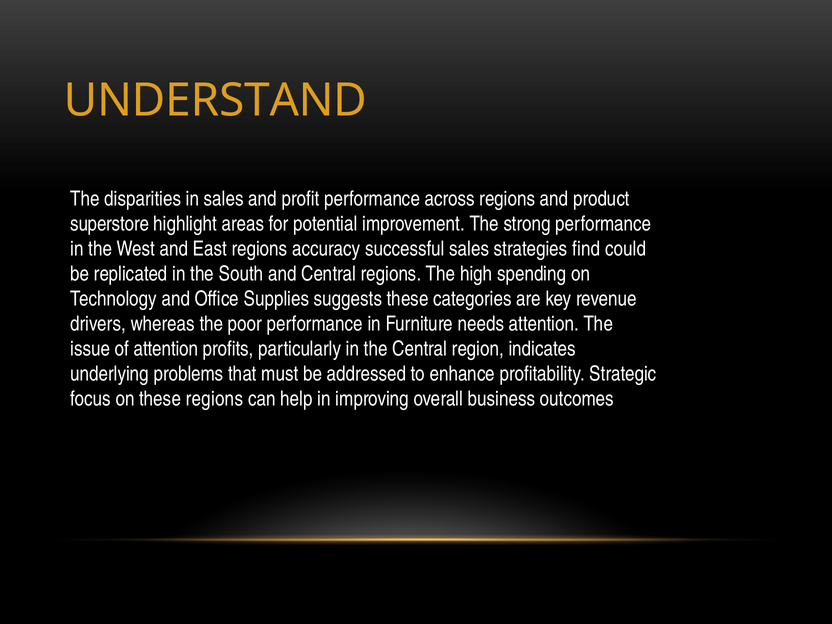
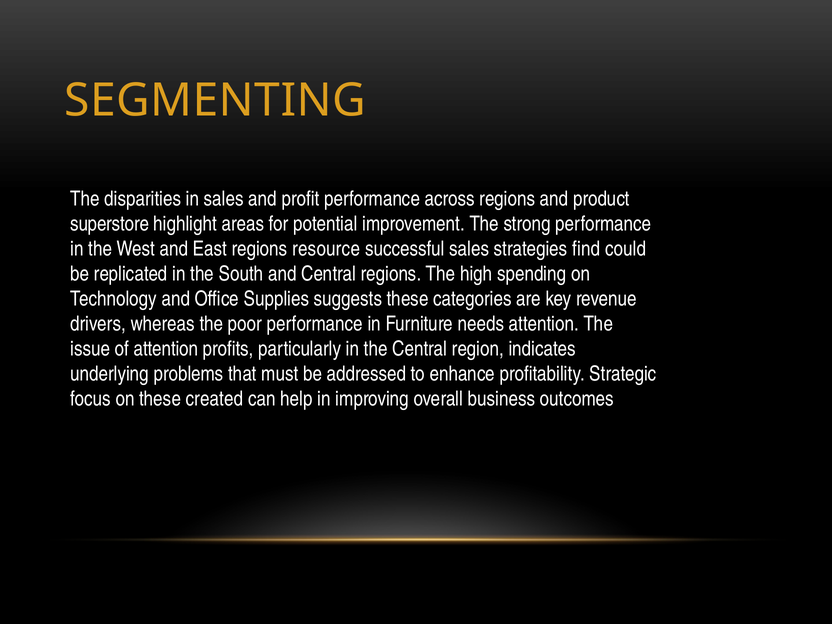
UNDERSTAND: UNDERSTAND -> SEGMENTING (215, 100)
accuracy: accuracy -> resource (326, 249)
these regions: regions -> created (215, 399)
